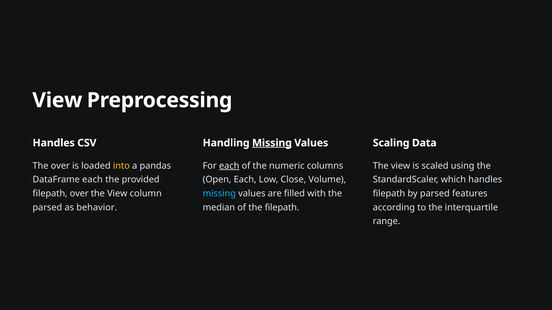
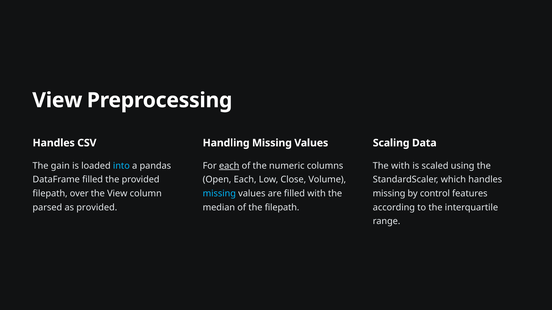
Missing underline: present -> none (272, 143)
The over: over -> gain (60, 166)
into colour: yellow -> light blue (121, 166)
view: view -> with (400, 166)
DataFrame each: each -> filled (93, 180)
filepath: filepath -> missing (389, 194)
by parsed: parsed -> control (435, 194)
as behavior: behavior -> provided (97, 208)
